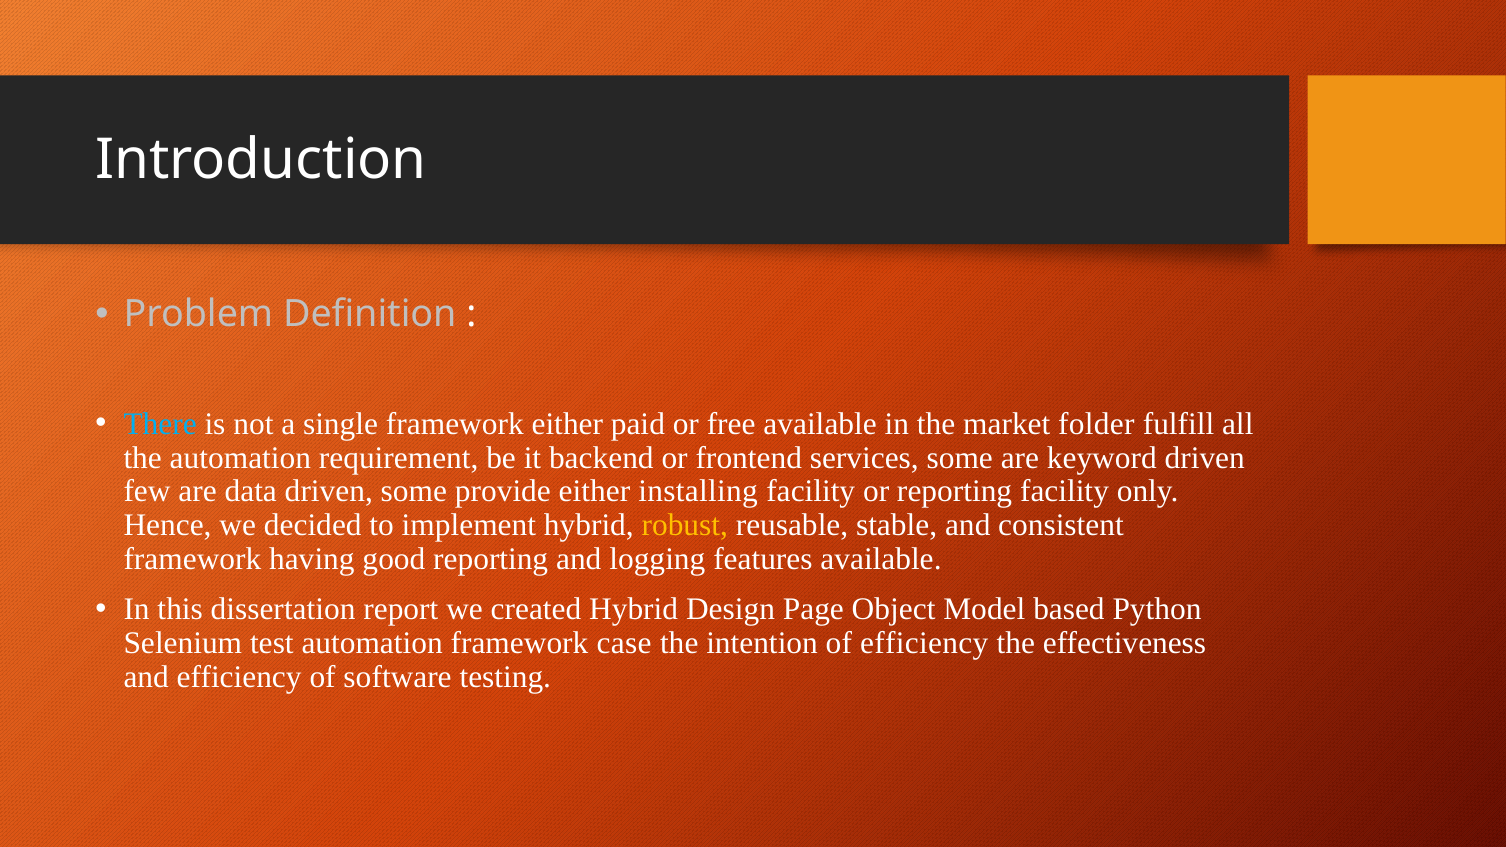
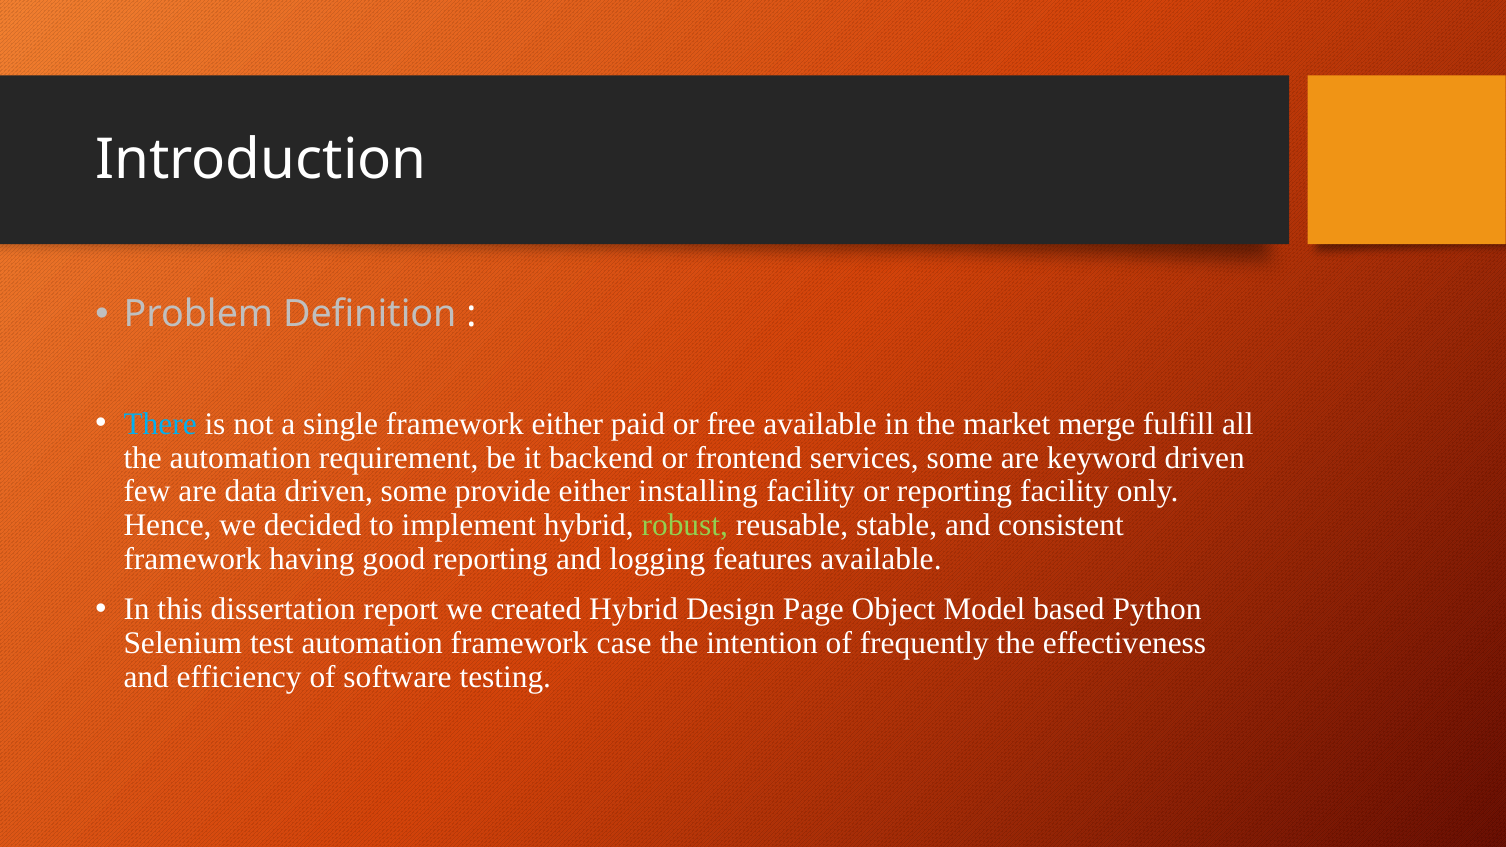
folder: folder -> merge (1097, 424)
robust colour: yellow -> light green (685, 526)
of efficiency: efficiency -> frequently (924, 643)
